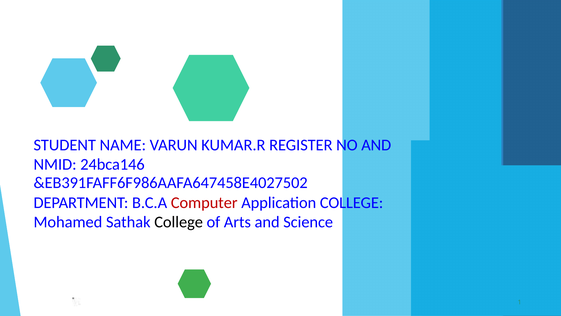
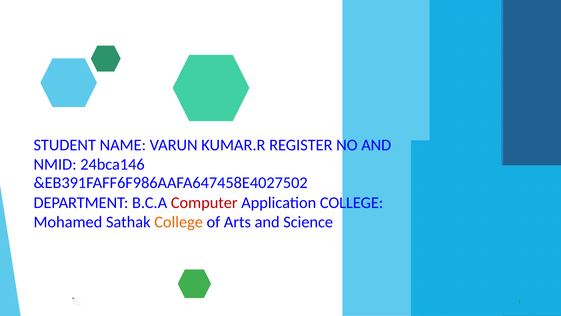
College colour: black -> orange (179, 222)
